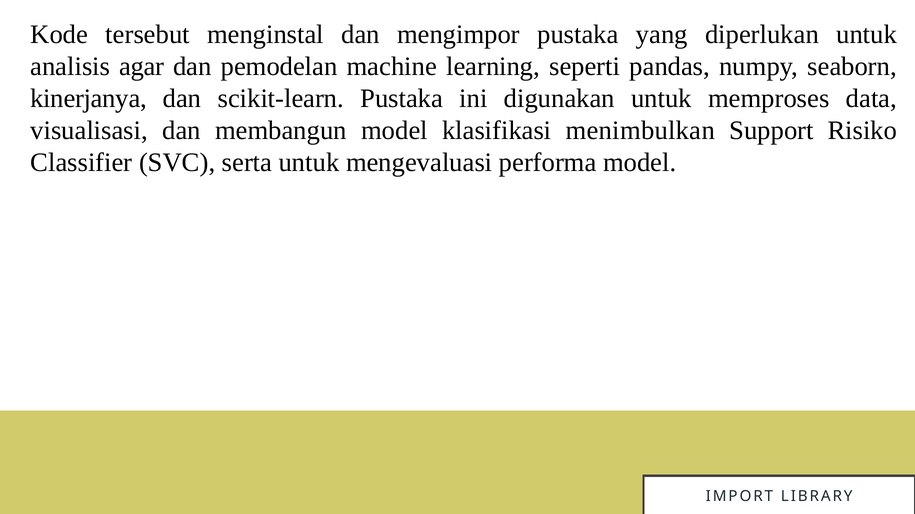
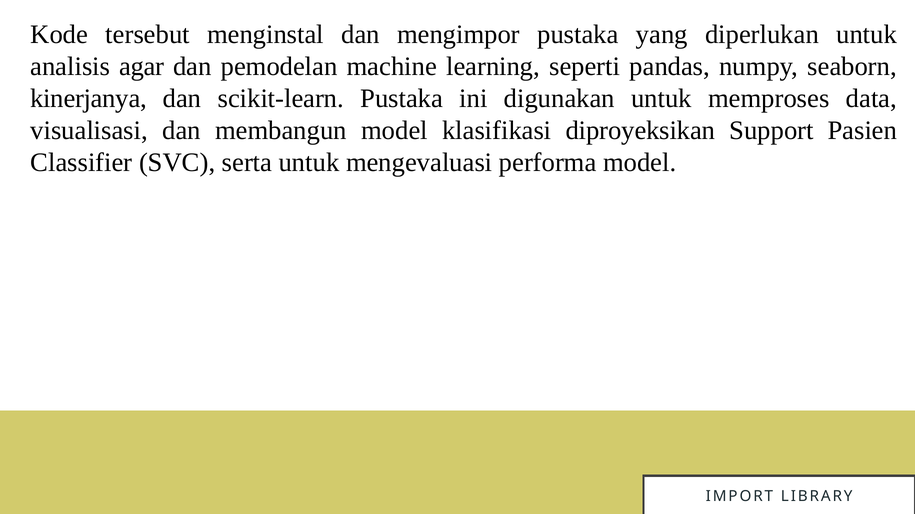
menimbulkan: menimbulkan -> diproyeksikan (640, 131)
Risiko: Risiko -> Pasien (862, 131)
